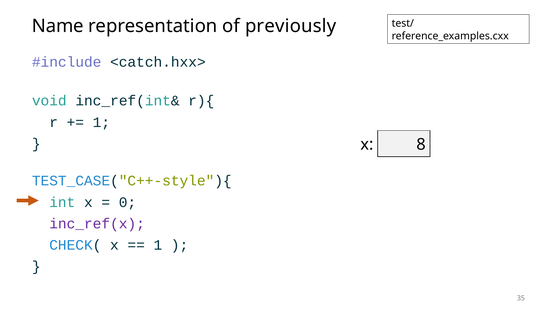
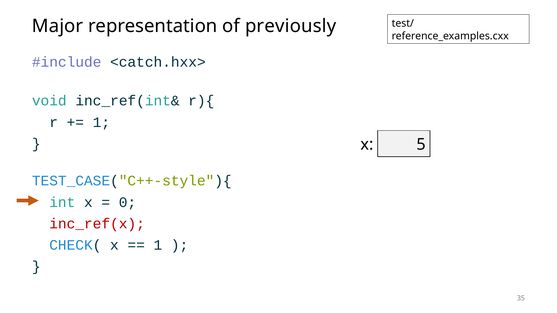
Name: Name -> Major (58, 26)
8: 8 -> 5 (421, 145)
inc_ref(x colour: purple -> red (97, 224)
